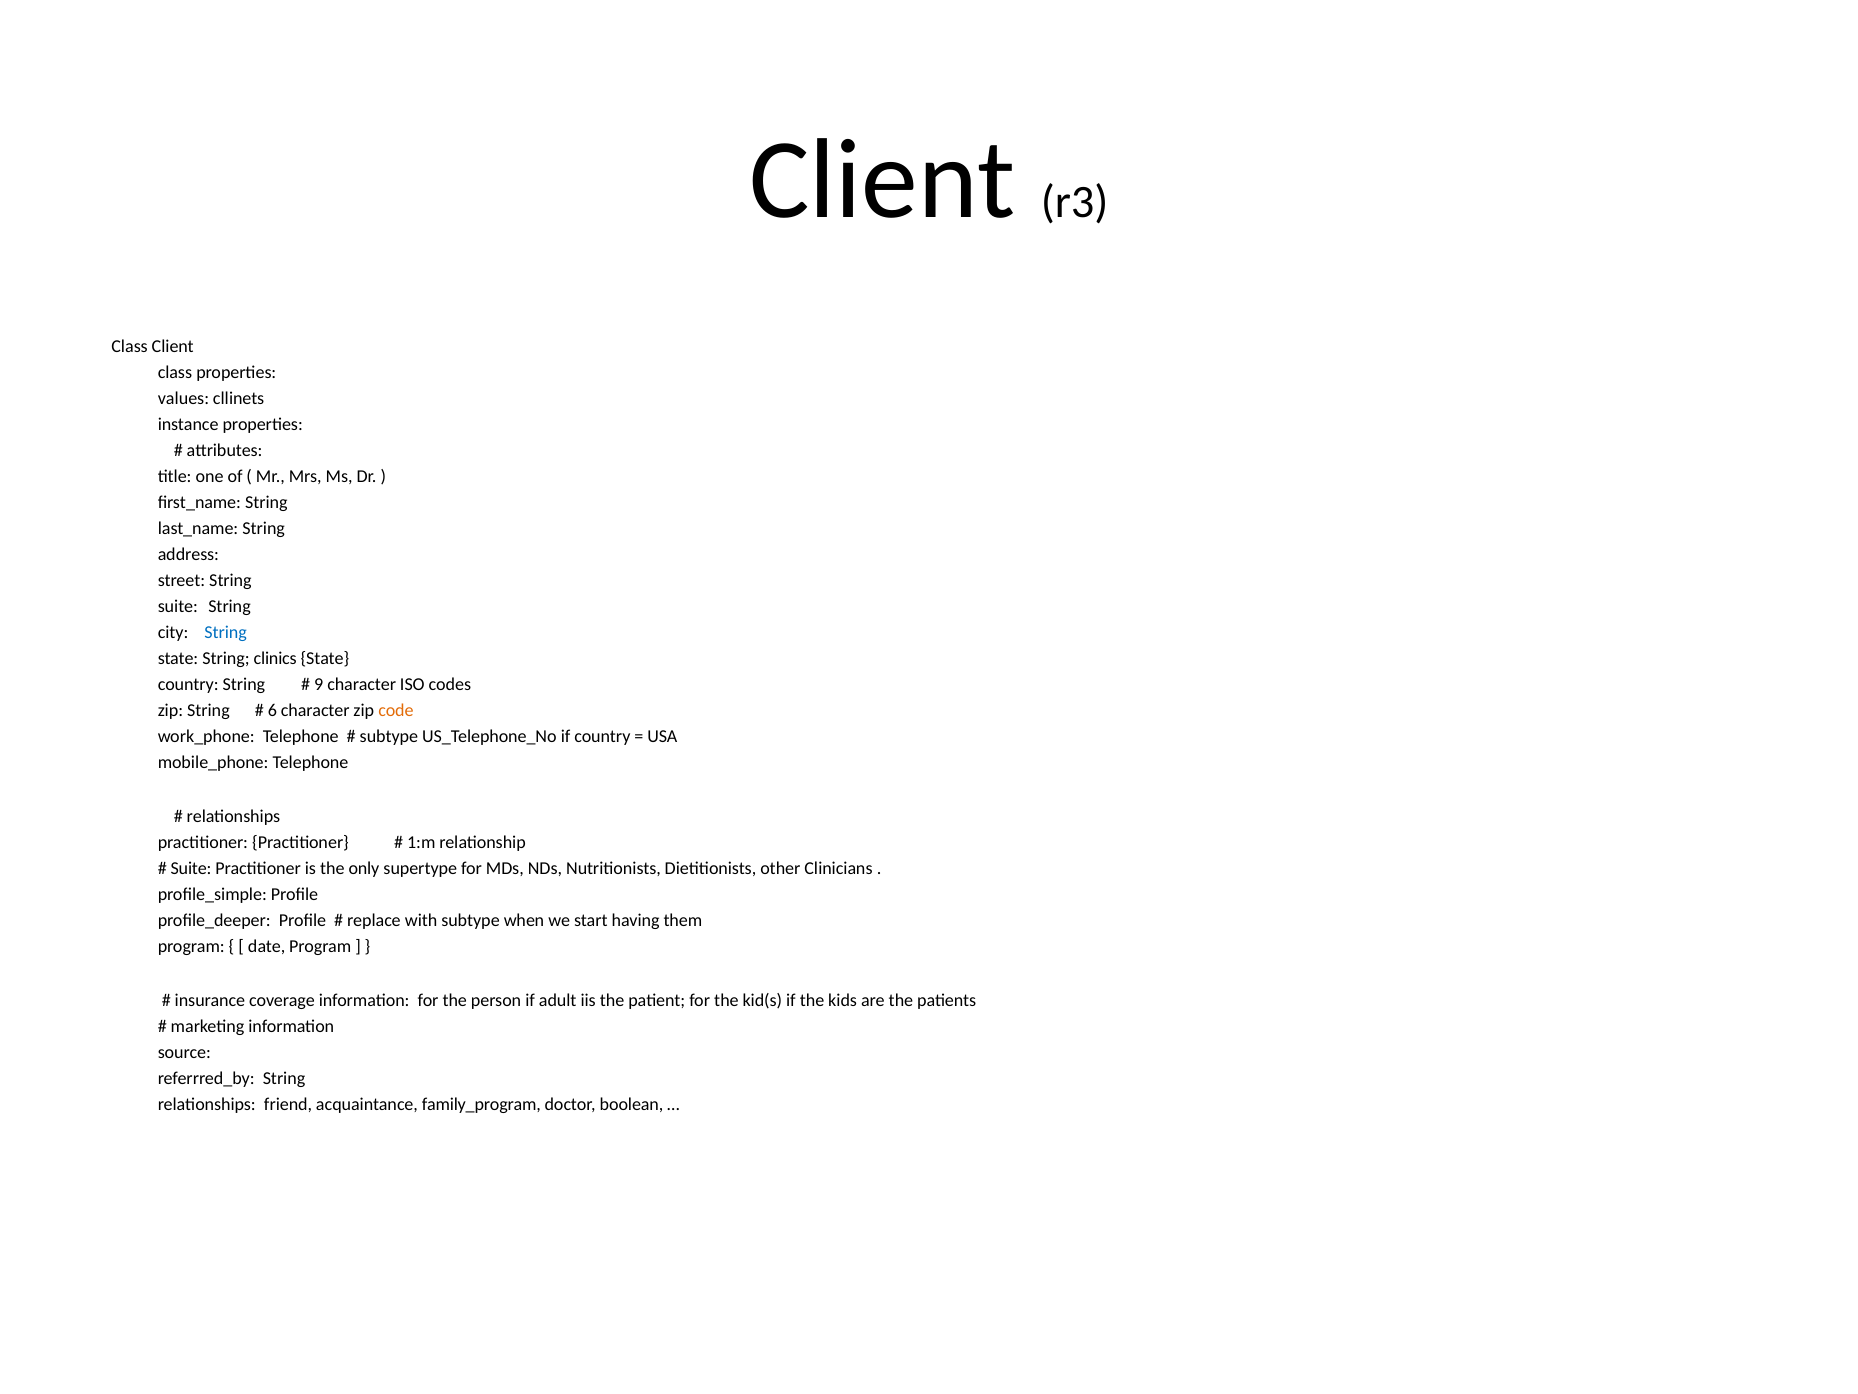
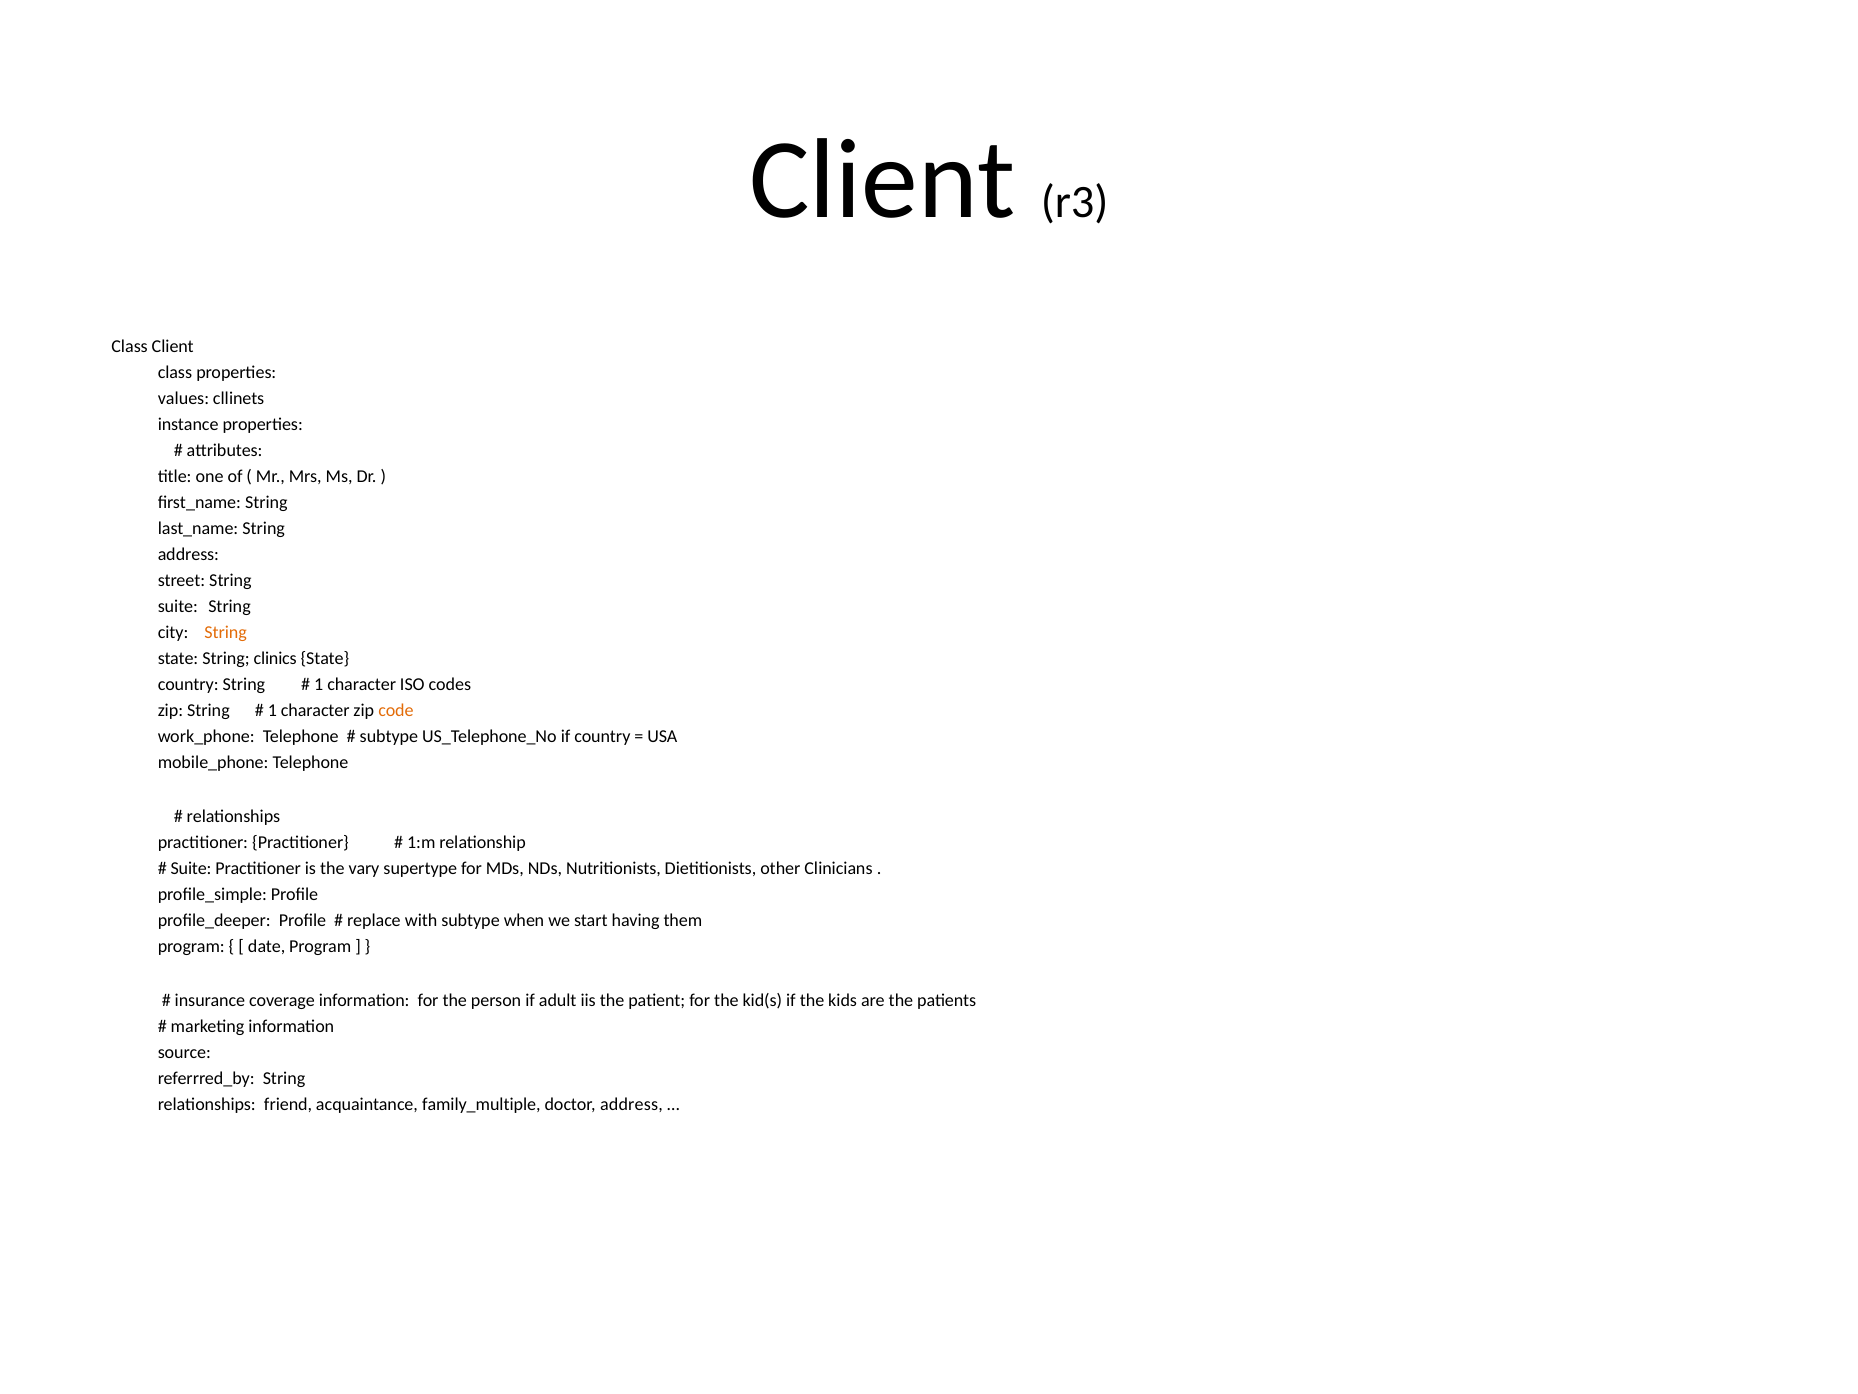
String colour: blue -> orange (226, 632)
9: 9 -> 1 (319, 684)
6: 6 -> 1 (272, 710)
only: only -> vary (364, 868)
family_program: family_program -> family_multiple (481, 1104)
doctor boolean: boolean -> address (631, 1104)
